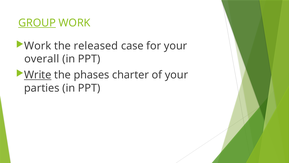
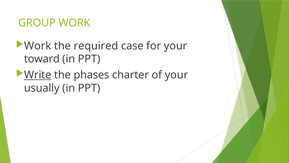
GROUP underline: present -> none (37, 23)
released: released -> required (96, 46)
overall: overall -> toward (42, 59)
parties: parties -> usually (42, 88)
